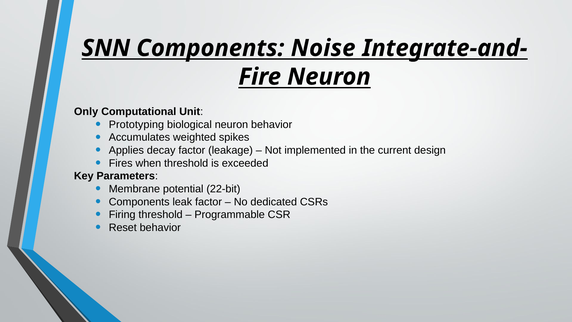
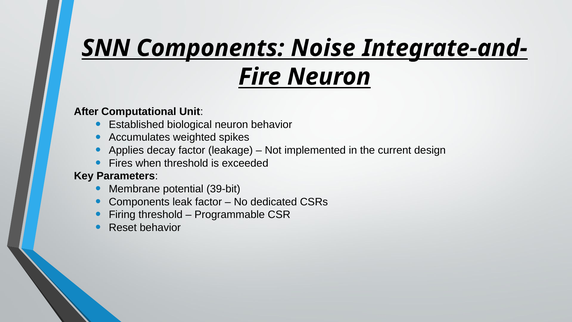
Only: Only -> After (86, 112)
Prototyping: Prototyping -> Established (136, 124)
22-bit: 22-bit -> 39-bit (223, 189)
